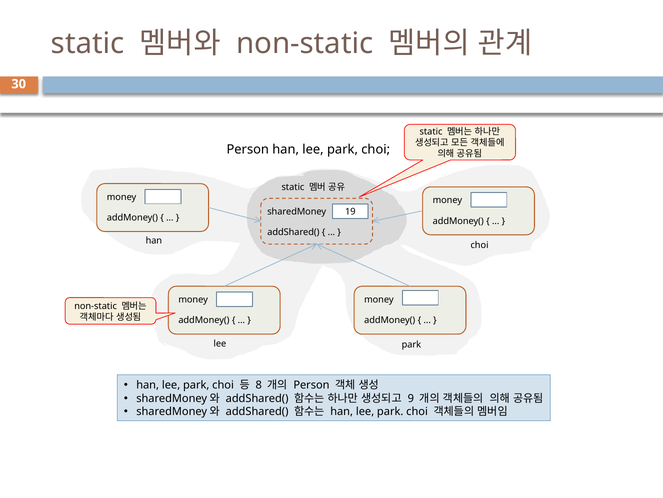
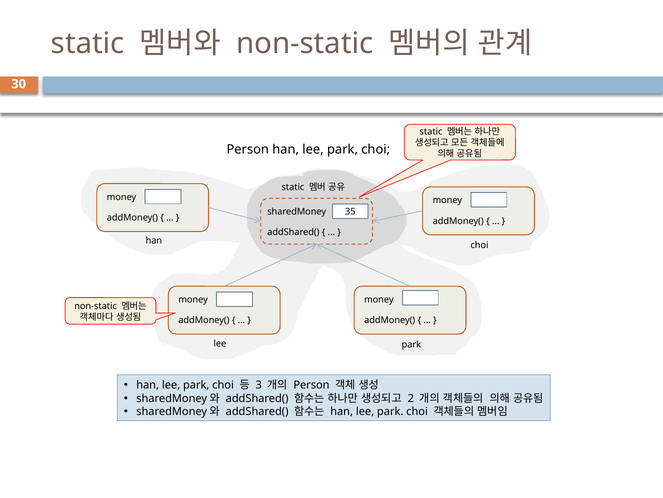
19: 19 -> 35 (350, 212)
8: 8 -> 3 (259, 385)
9: 9 -> 2 (411, 398)
